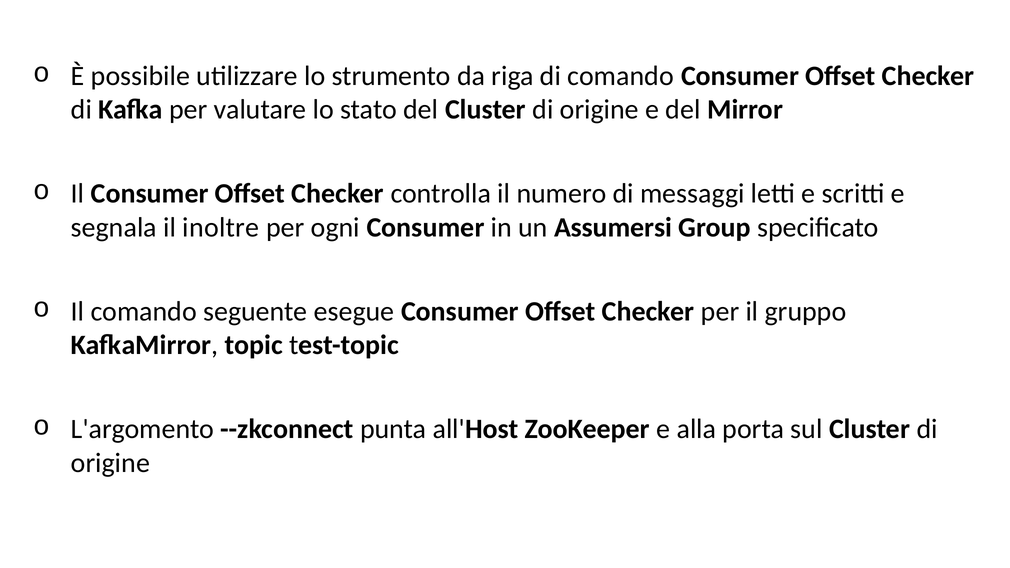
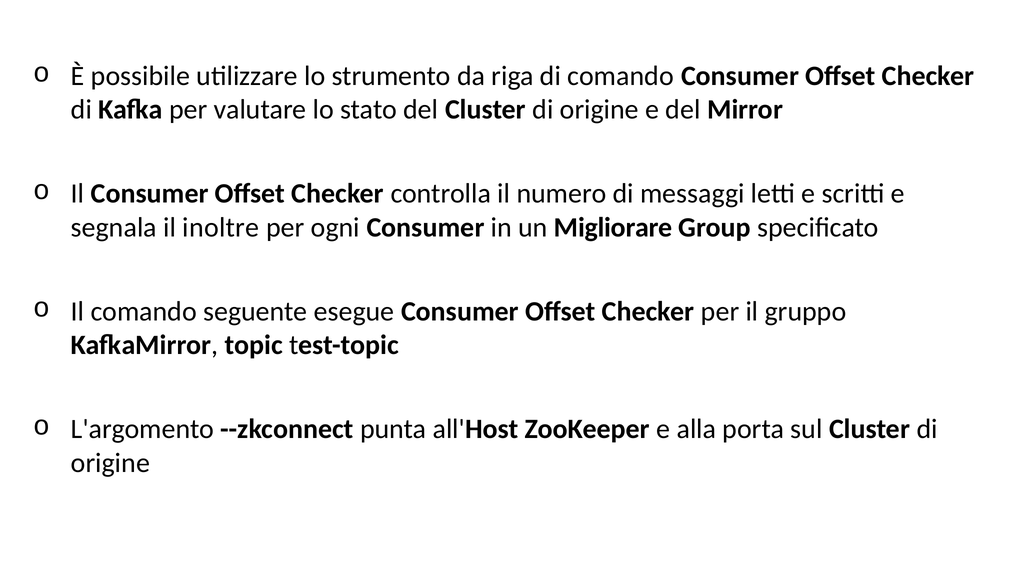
Assumersi: Assumersi -> Migliorare (613, 227)
